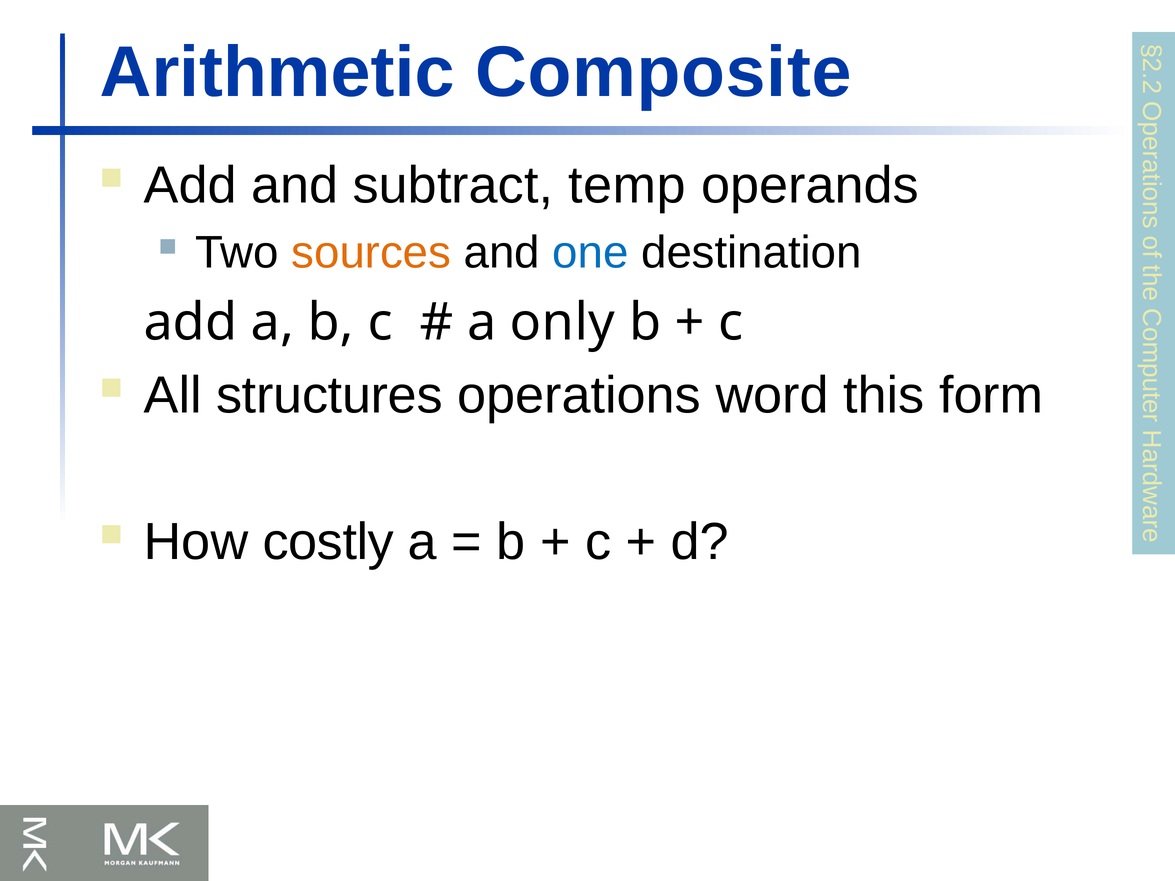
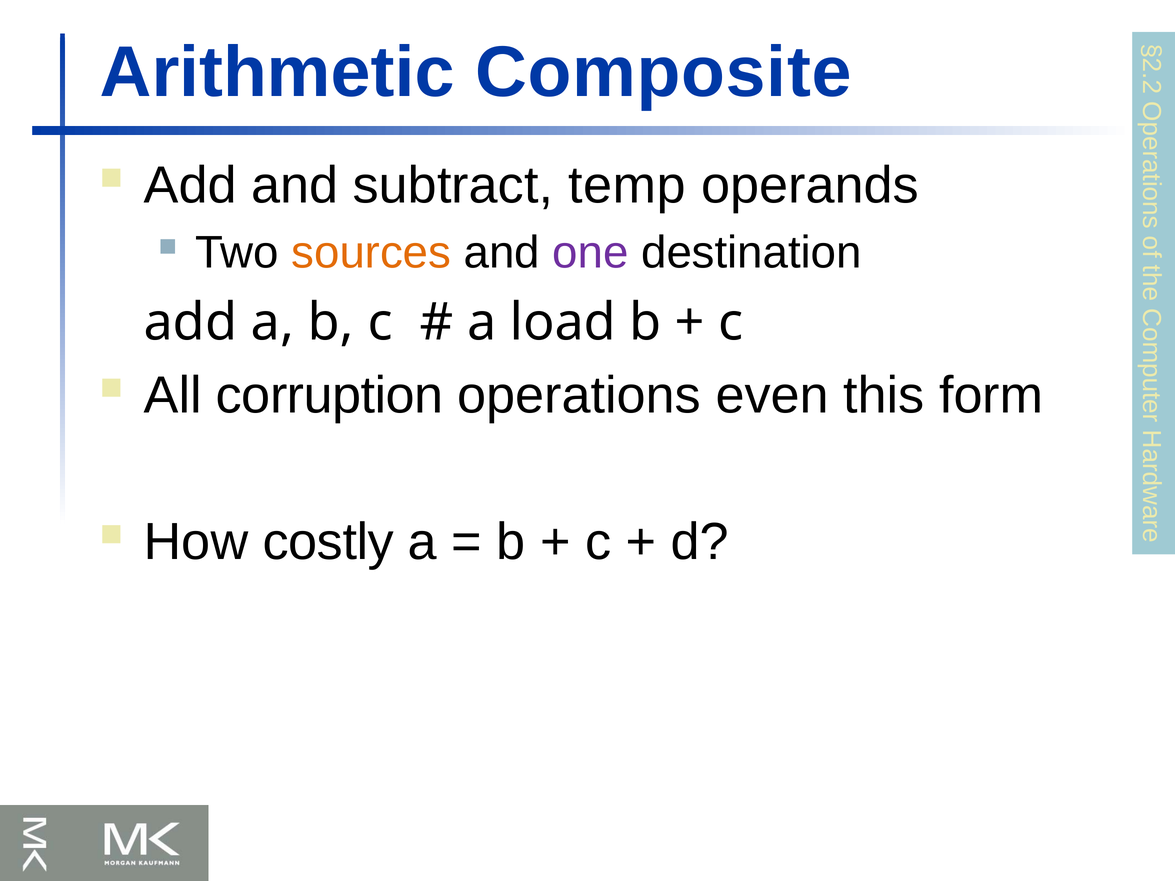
one colour: blue -> purple (591, 253)
only: only -> load (563, 323)
structures: structures -> corruption (330, 396)
word: word -> even (772, 396)
